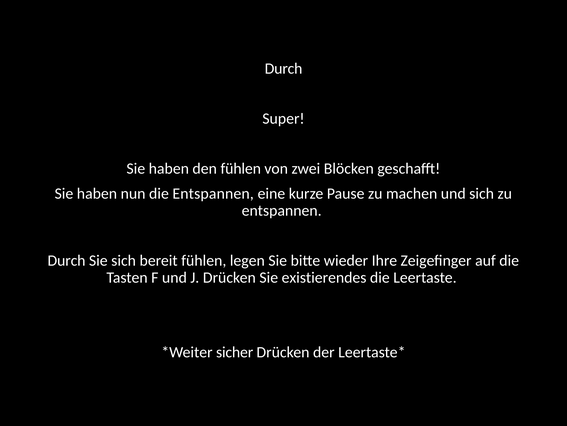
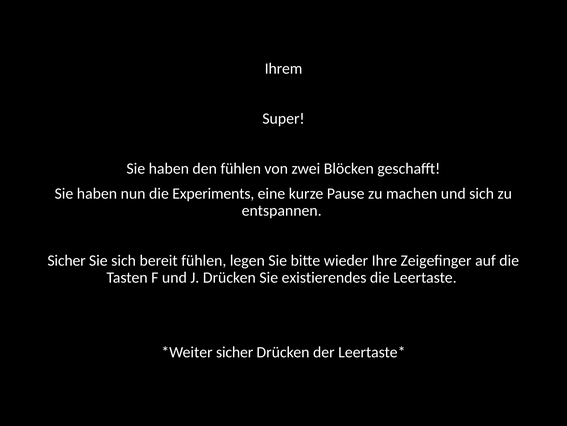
Durch: Durch -> Ihrem (284, 69)
die Entspannen: Entspannen -> Experiments (213, 193)
Durch: Durch -> Sicher (67, 260)
